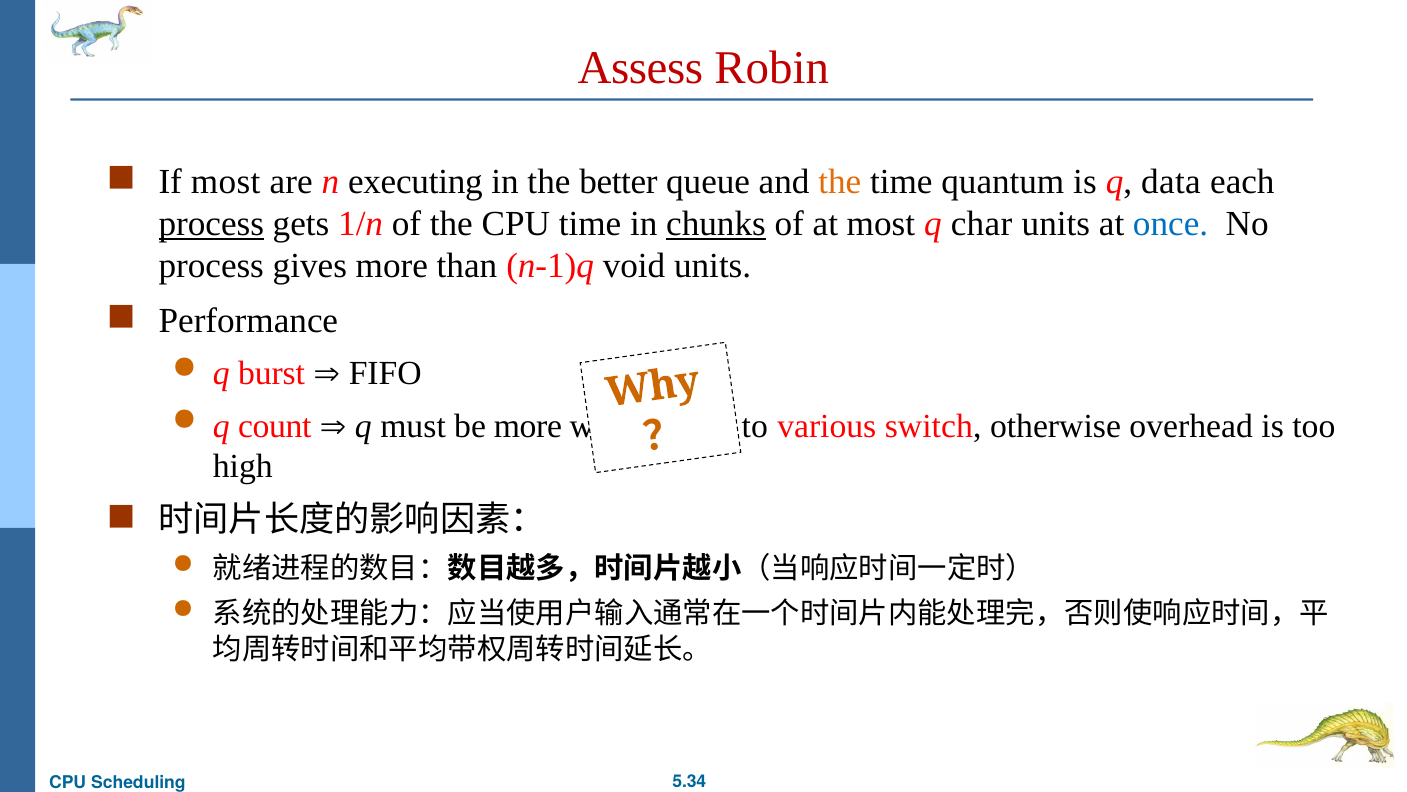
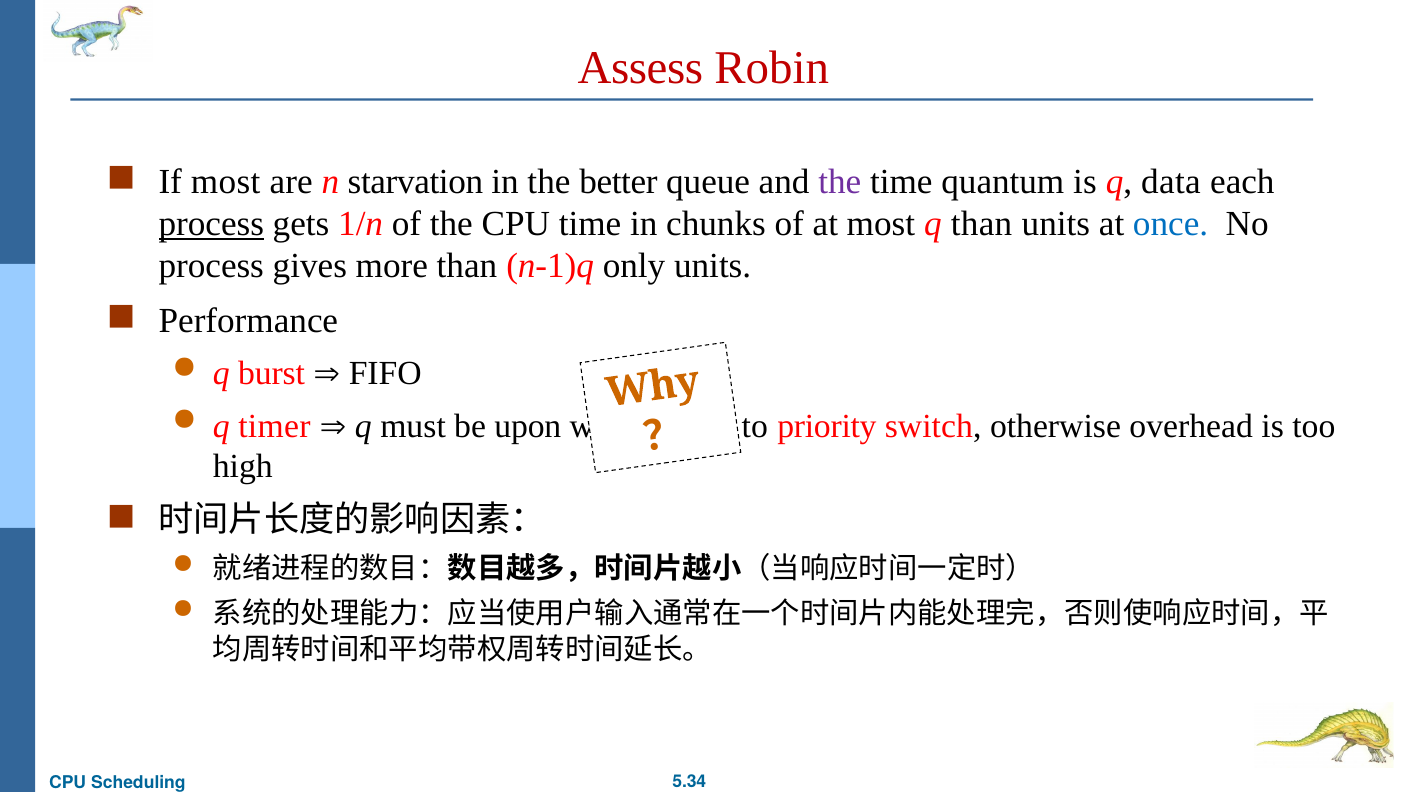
executing: executing -> starvation (415, 181)
the colour: orange -> purple (840, 181)
chunks underline: present -> none (716, 224)
q char: char -> than (982, 224)
void: void -> only (634, 266)
count: count -> timer (274, 426)
be more: more -> upon (528, 426)
various: various -> priority (827, 426)
